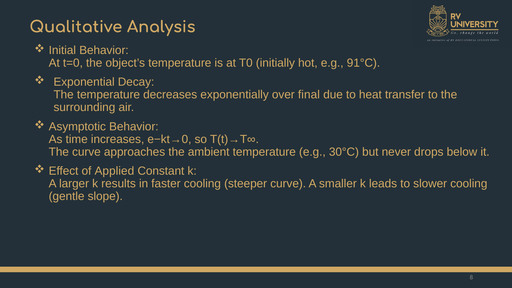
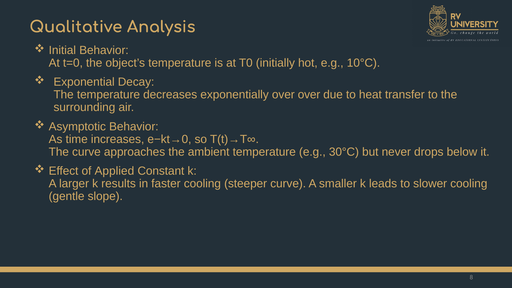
91°C: 91°C -> 10°C (363, 63)
over final: final -> over (309, 95)
